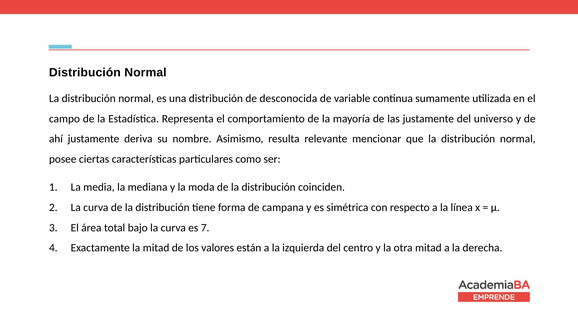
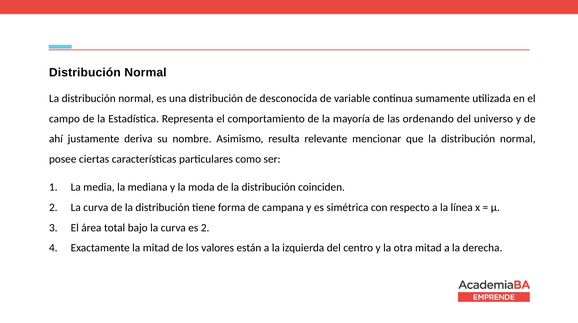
las justamente: justamente -> ordenando (428, 119)
es 7: 7 -> 2 (205, 228)
